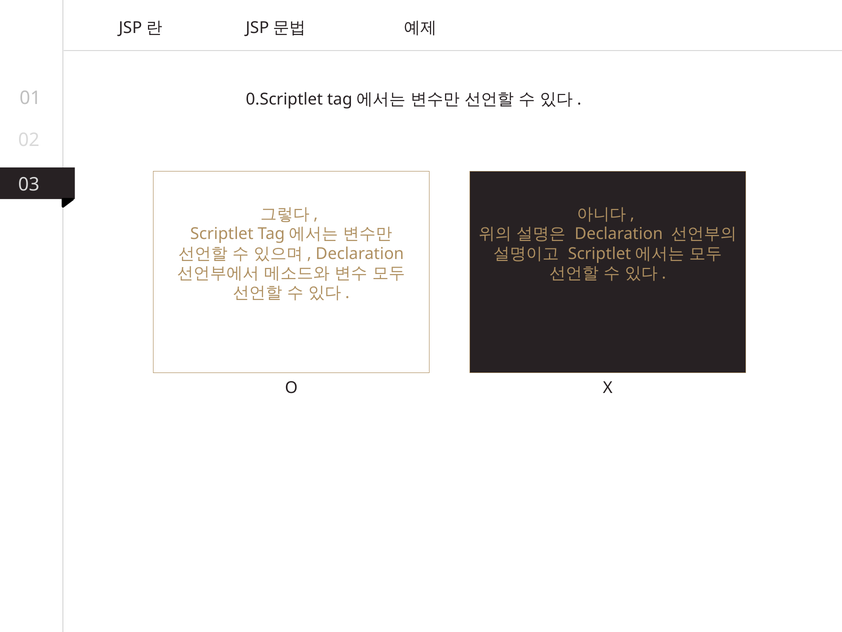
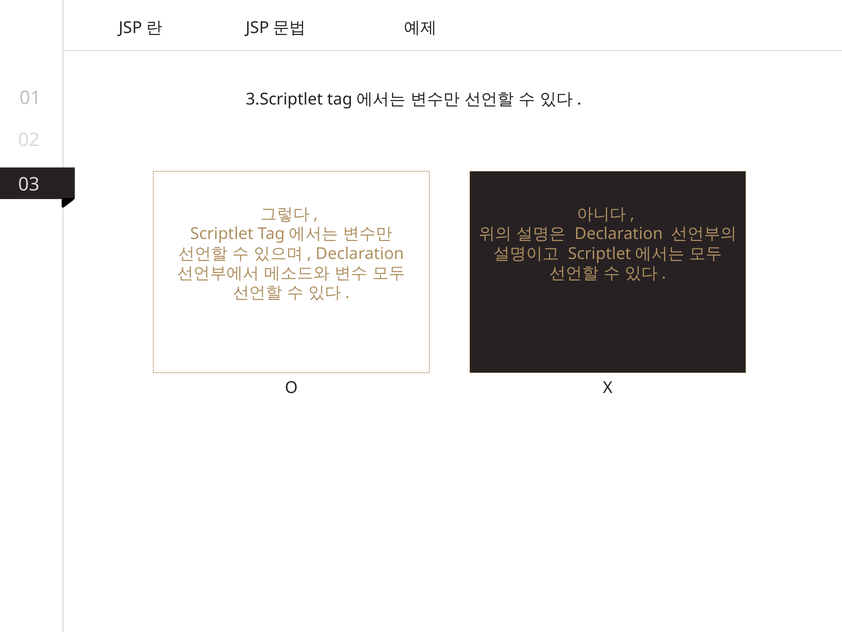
0.Scriptlet: 0.Scriptlet -> 3.Scriptlet (284, 99)
